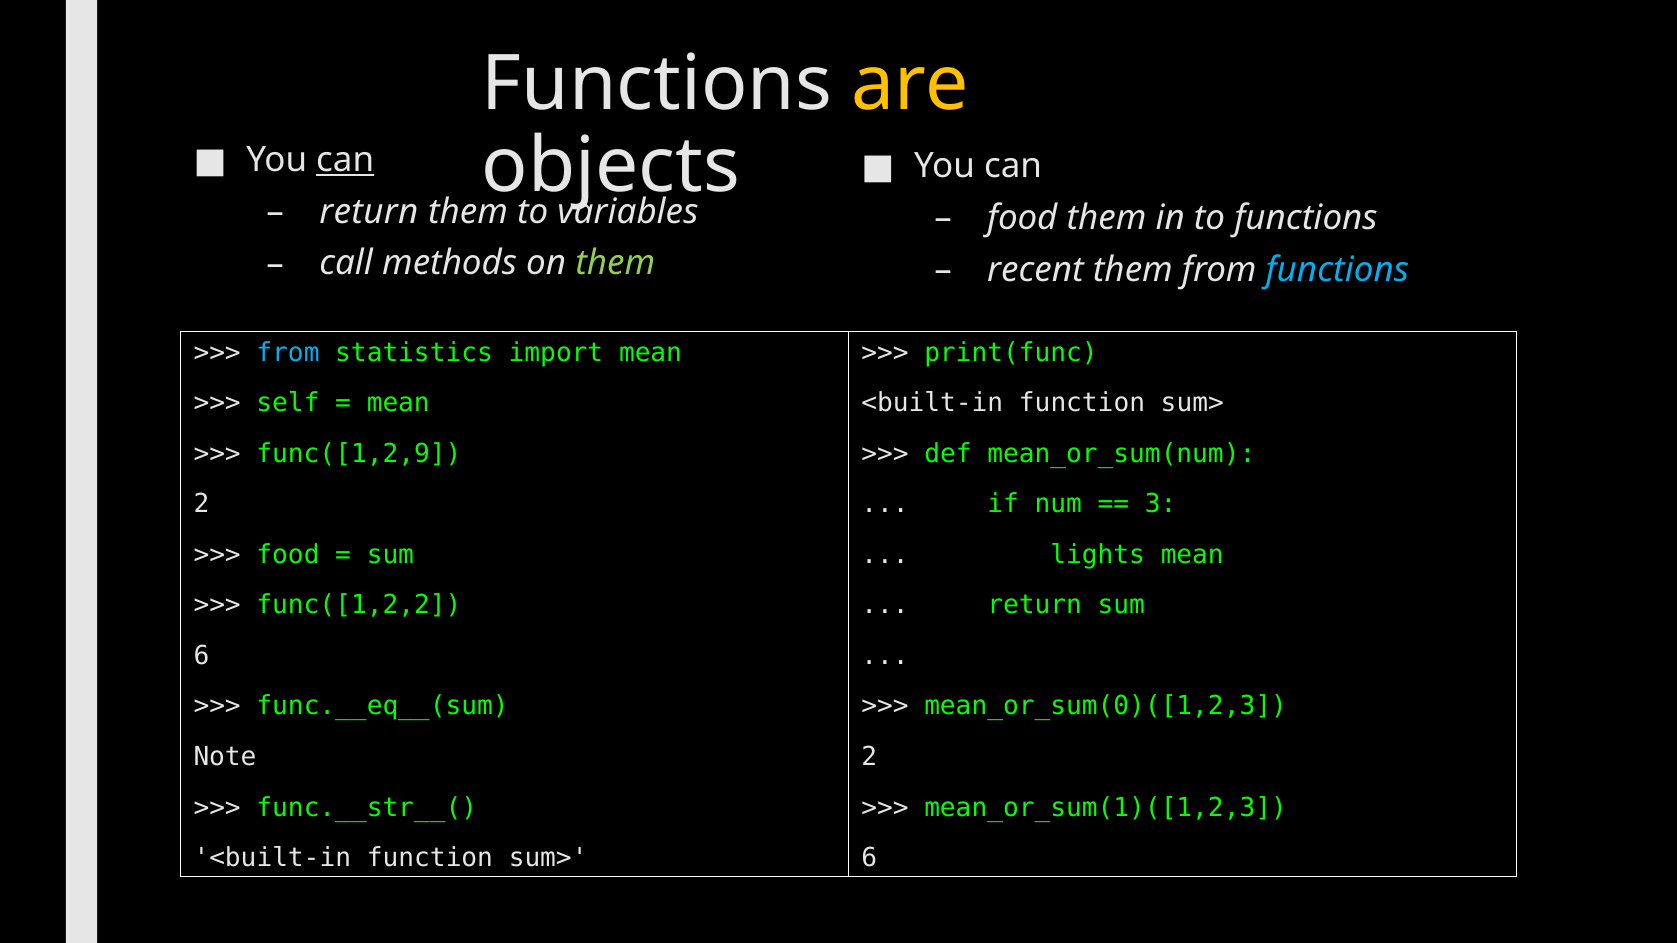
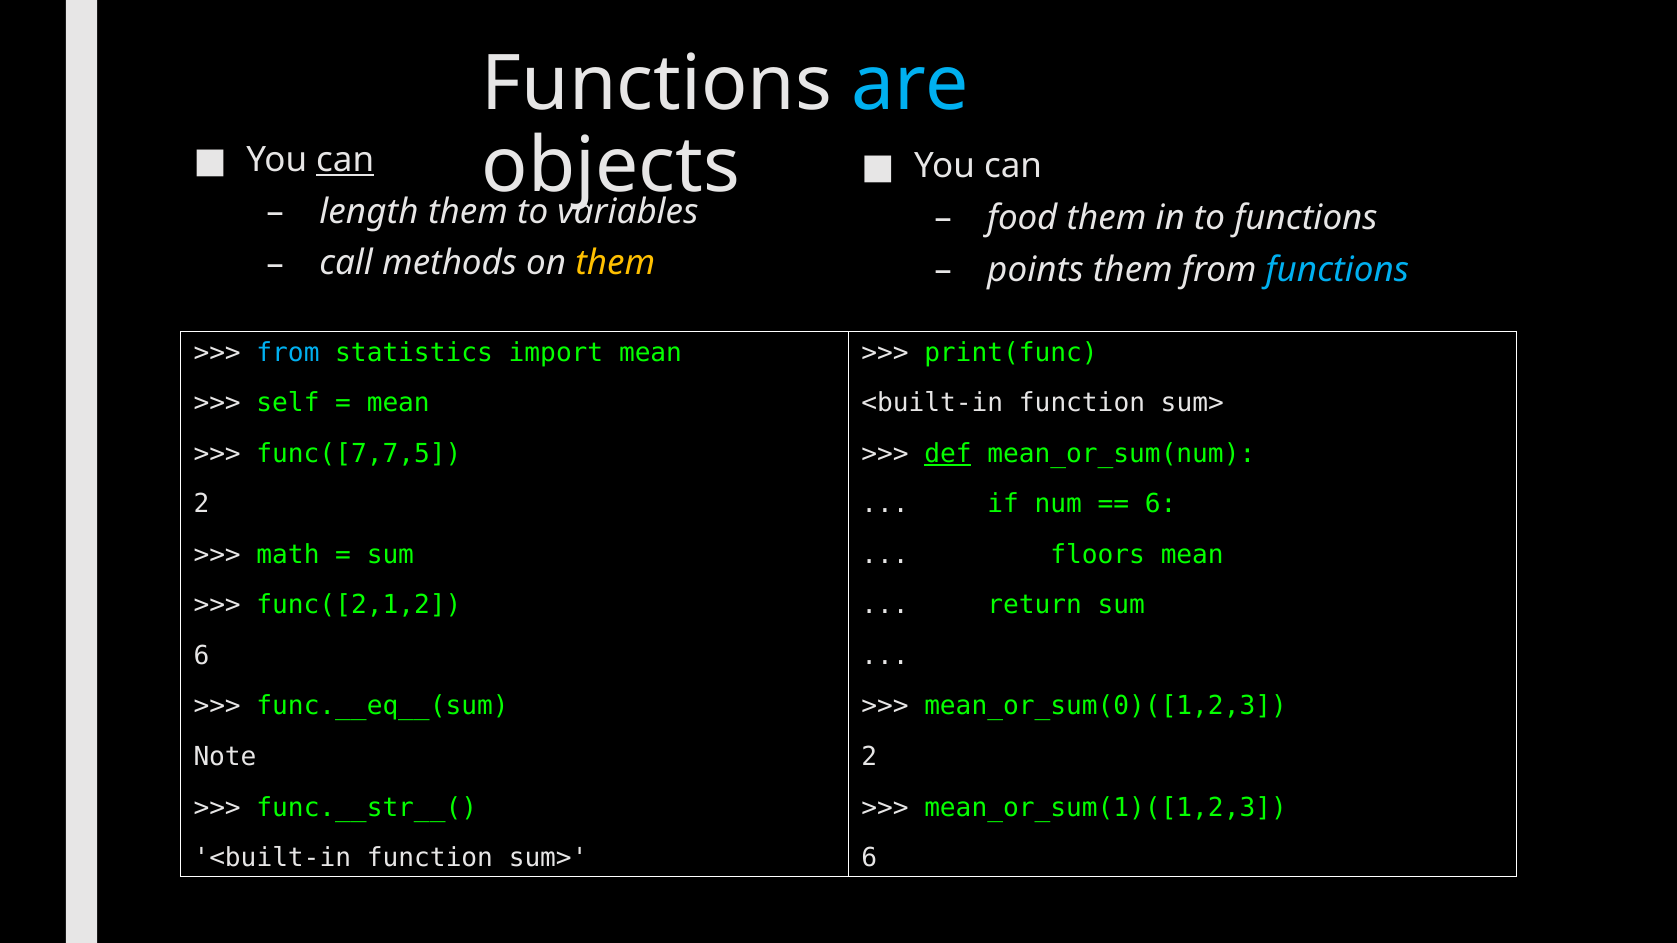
are colour: yellow -> light blue (910, 85)
return: return -> length (369, 212)
them colour: light green -> yellow (615, 263)
recent: recent -> points (1035, 270)
func([1,2,9: func([1,2,9 -> func([7,7,5 (359, 454)
def underline: none -> present (948, 454)
3: 3 -> 6 (1161, 504)
food: food -> math (288, 555)
lights: lights -> floors (1098, 555)
func([1,2,2: func([1,2,2 -> func([2,1,2 (359, 605)
